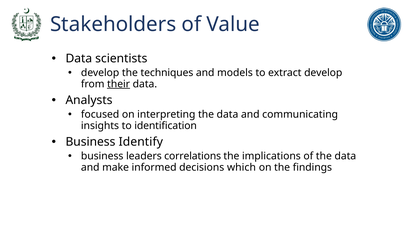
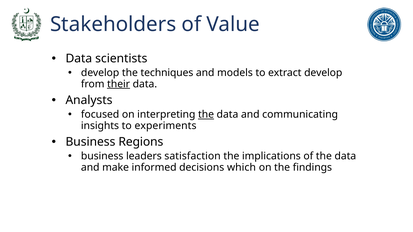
the underline: none -> present (206, 115)
identification: identification -> experiments (166, 126)
Identify: Identify -> Regions (141, 142)
correlations: correlations -> satisfaction (193, 156)
